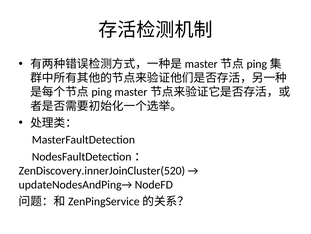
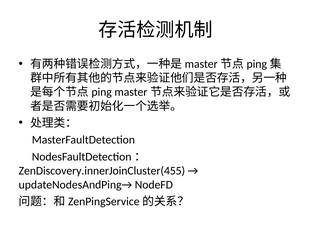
ZenDiscovery.innerJoinCluster(520: ZenDiscovery.innerJoinCluster(520 -> ZenDiscovery.innerJoinCluster(455 (102, 170)
